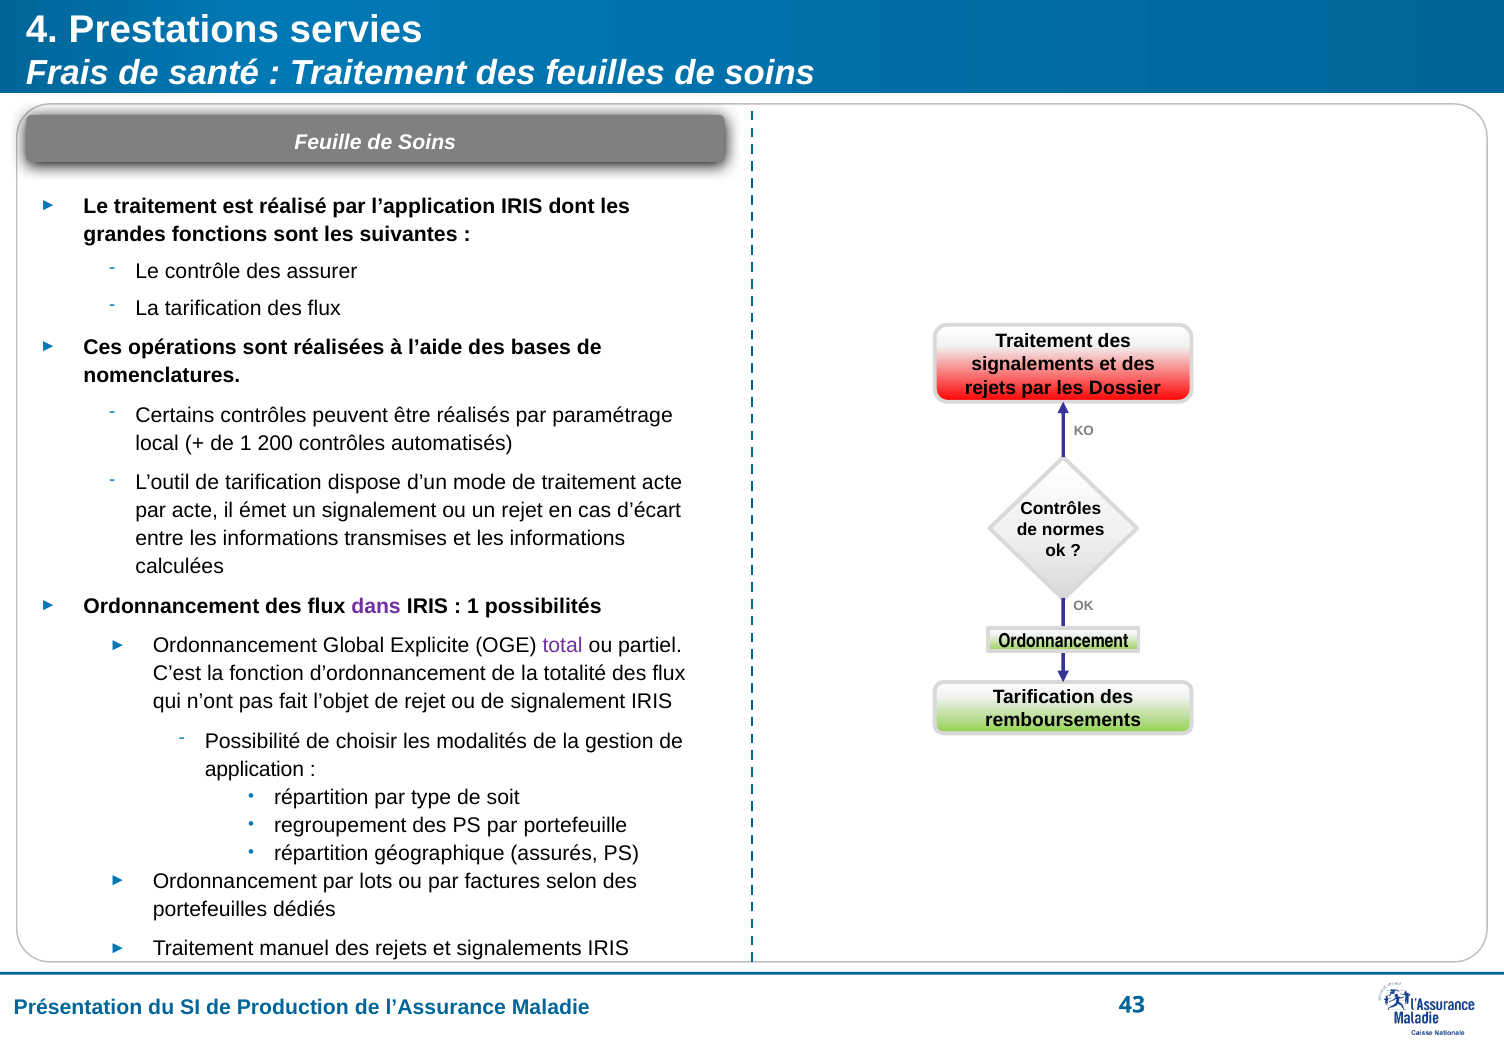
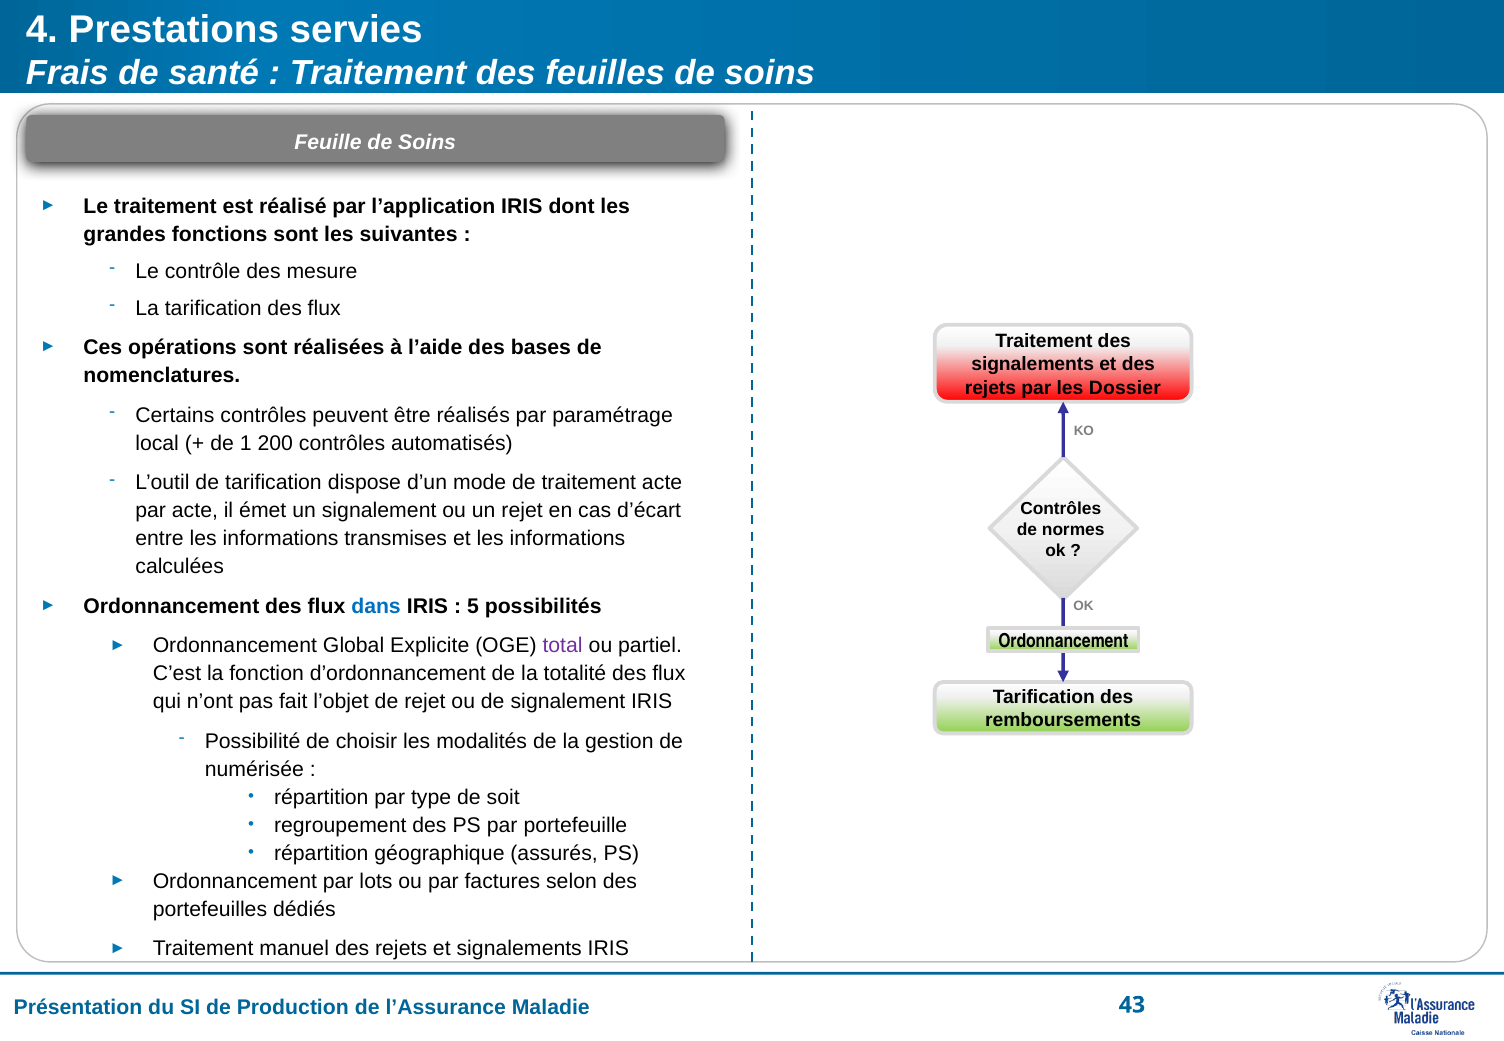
assurer: assurer -> mesure (322, 271)
dans colour: purple -> blue (376, 606)
1: 1 -> 5 (473, 606)
application: application -> numérisée (254, 770)
